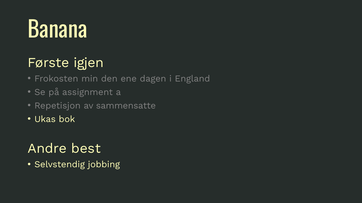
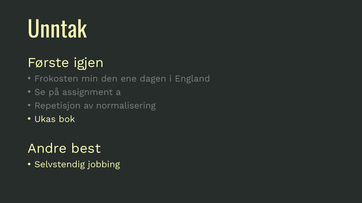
Banana: Banana -> Unntak (57, 30)
sammensatte: sammensatte -> normalisering (126, 106)
